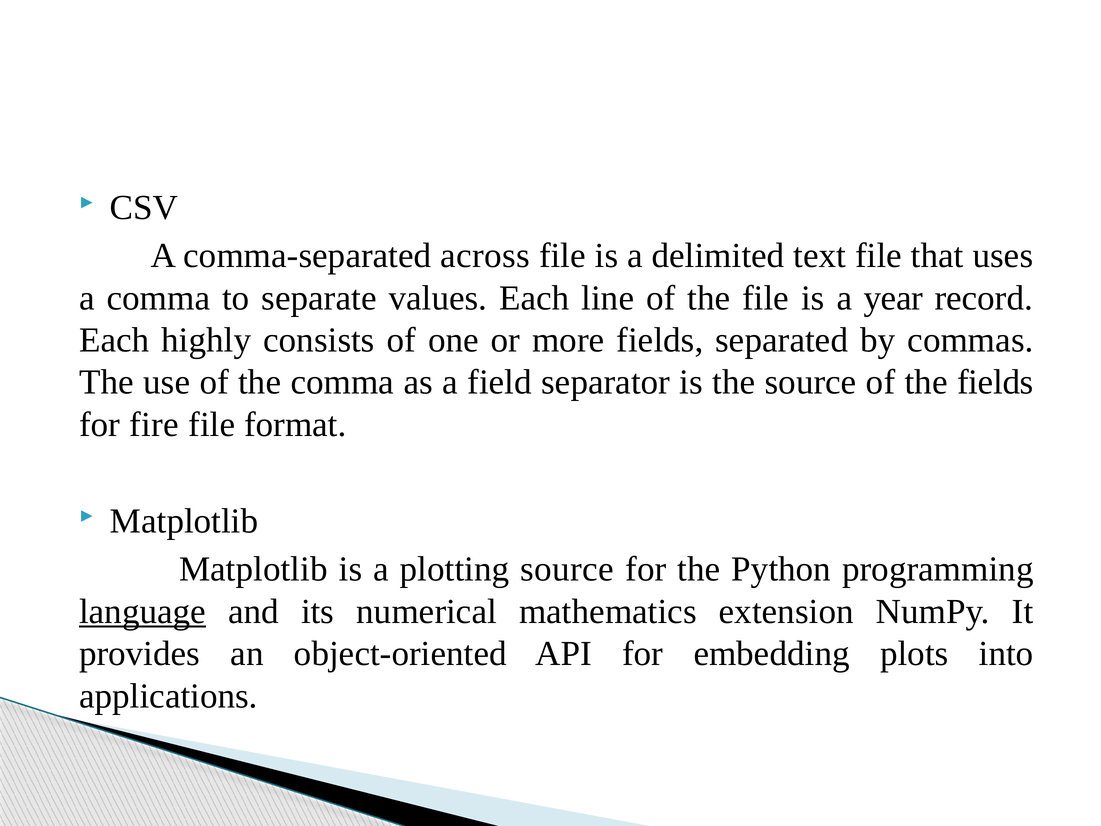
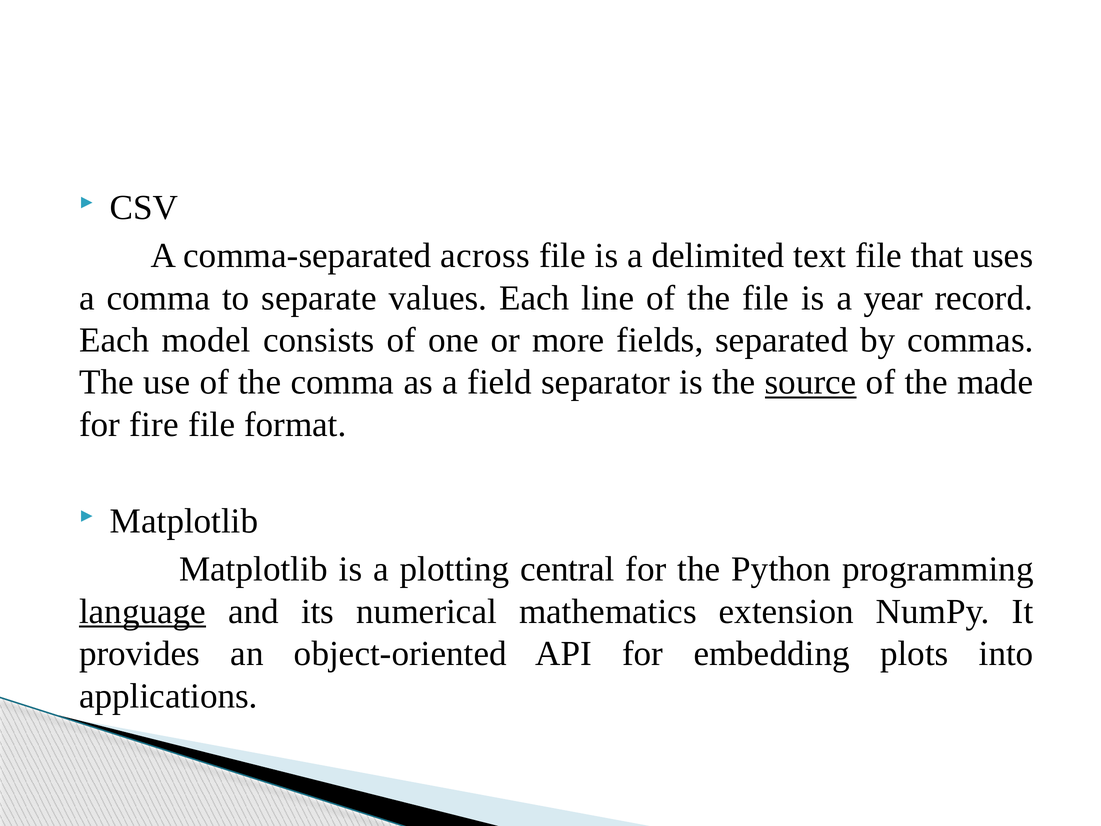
highly: highly -> model (206, 340)
source underline: none -> present (811, 382)
the fields: fields -> made (995, 382)
plotting source: source -> central (567, 569)
